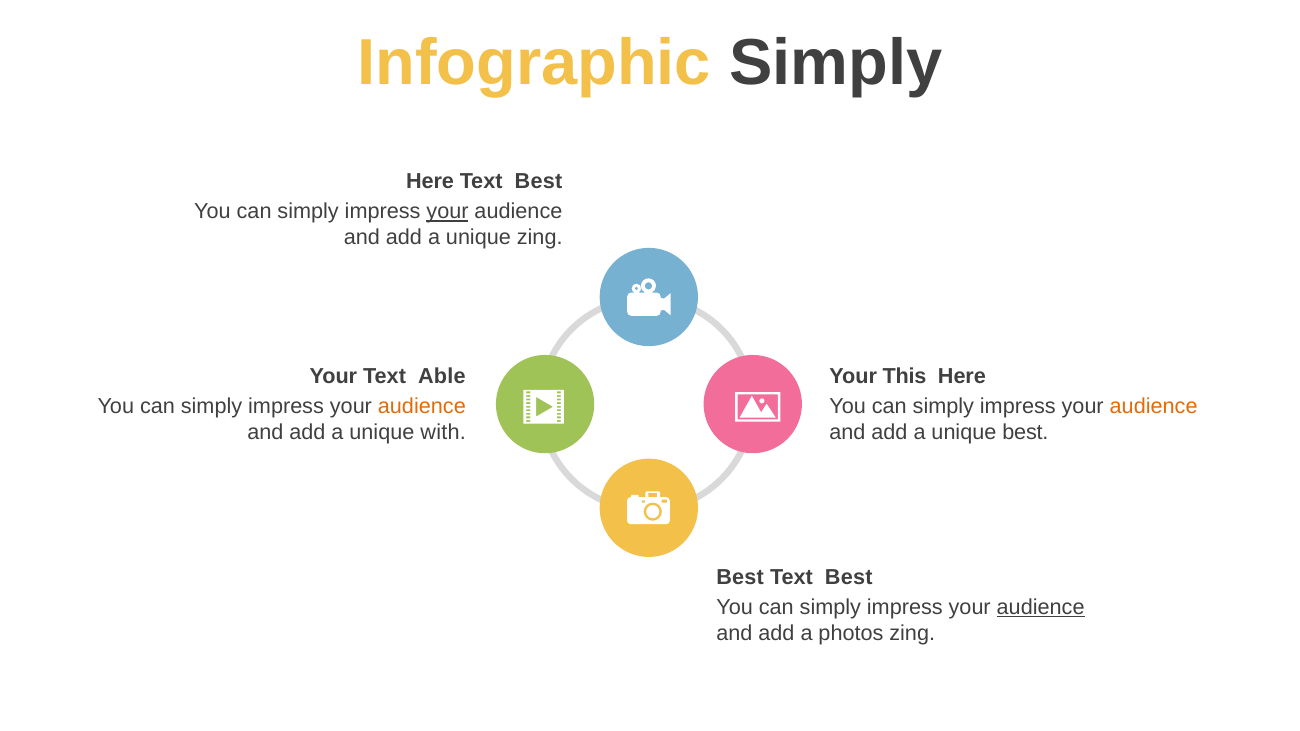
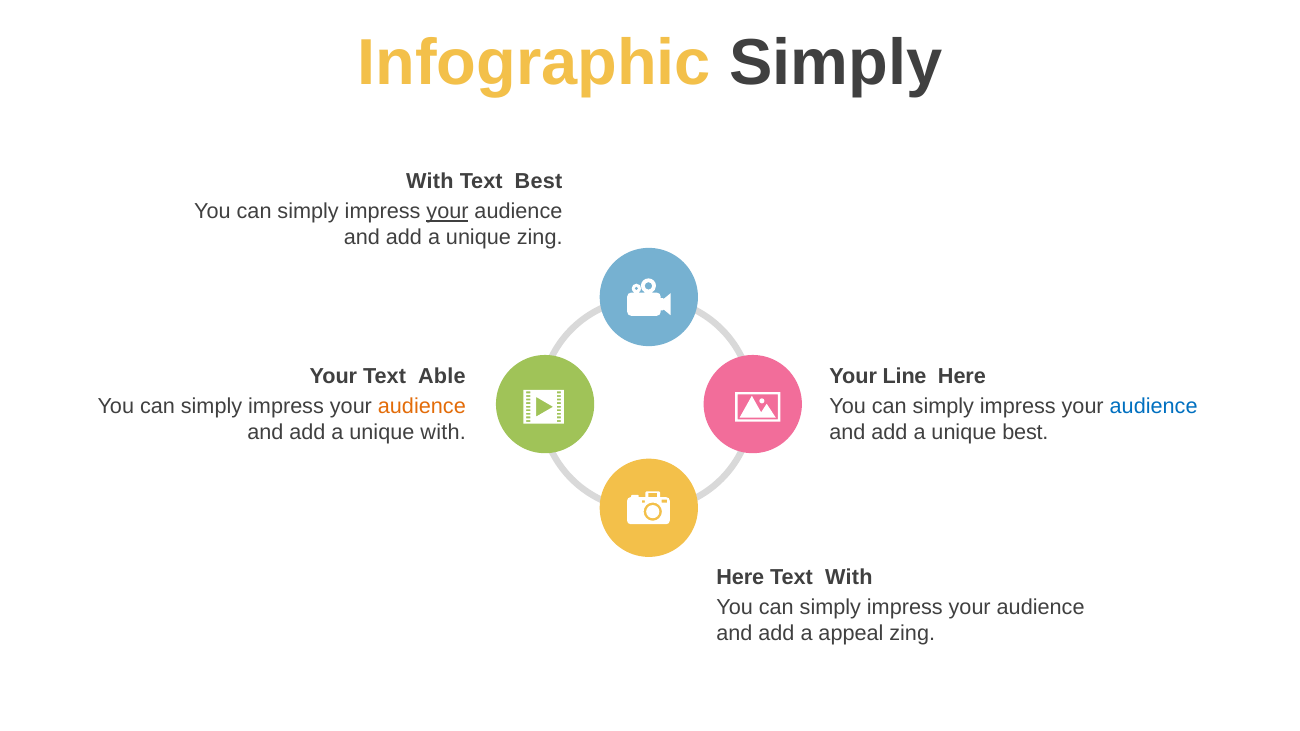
Here: Here -> With (430, 182)
This: This -> Line (905, 377)
audience colour: orange -> blue (1154, 407)
Best: Best -> Here (740, 577)
Best: Best -> With (849, 577)
audience underline: present -> none (1041, 607)
photos: photos -> appeal (851, 633)
